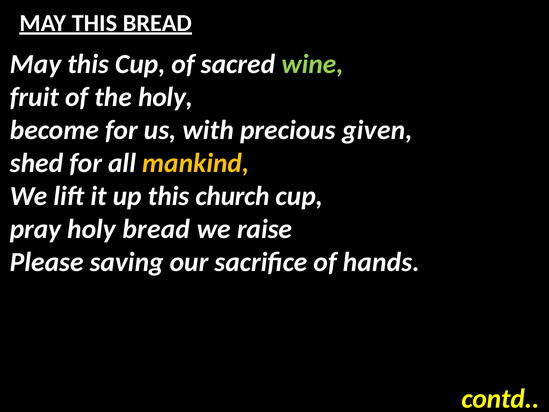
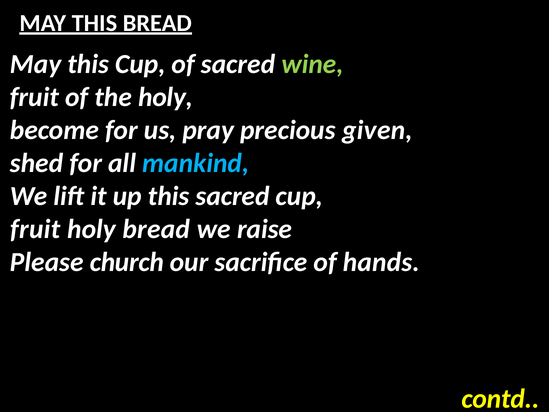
with: with -> pray (208, 130)
mankind colour: yellow -> light blue (196, 163)
this church: church -> sacred (233, 196)
pray: pray -> fruit (35, 229)
saving: saving -> church (127, 262)
